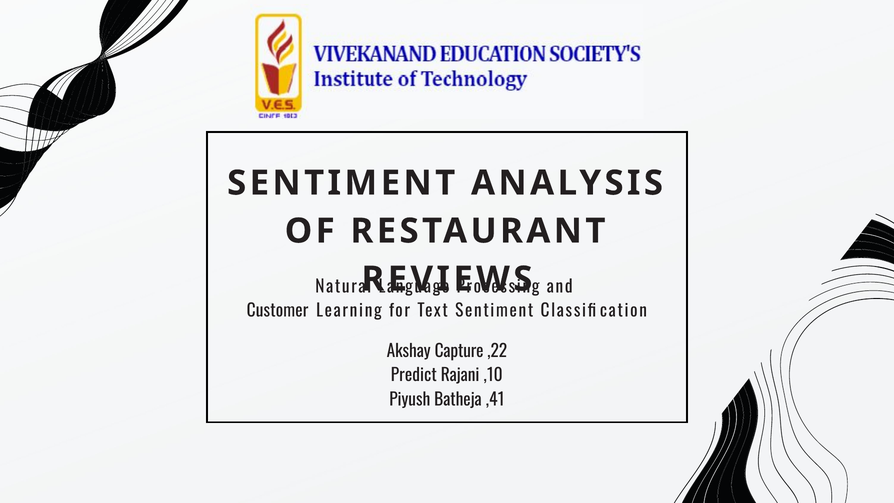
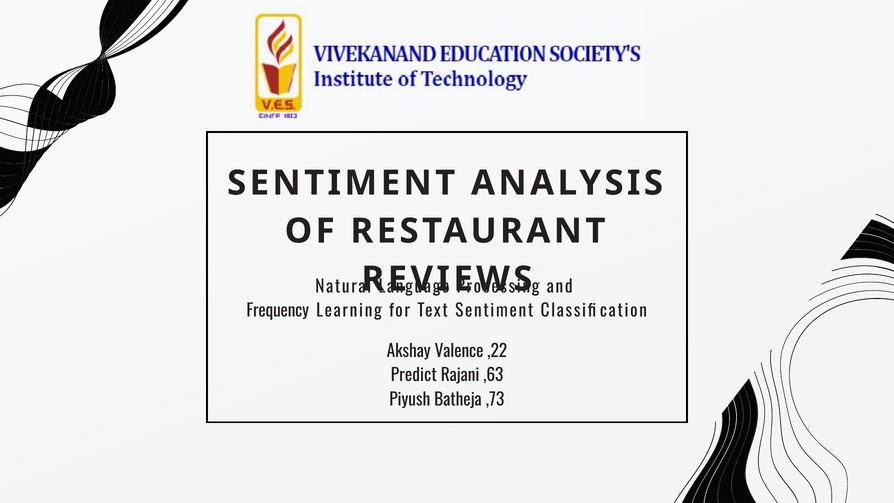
Customer: Customer -> Frequency (278, 311)
Capture: Capture -> Valence (459, 351)
,10: ,10 -> ,63 (493, 376)
,41: ,41 -> ,73 (495, 400)
